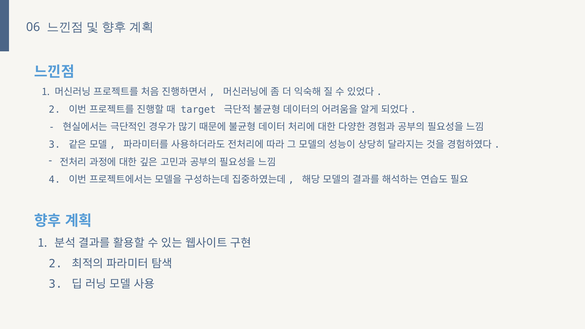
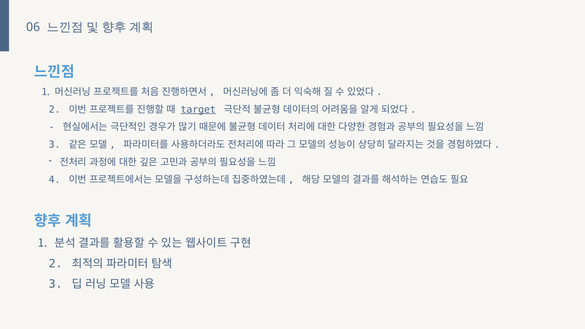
target underline: none -> present (198, 110)
